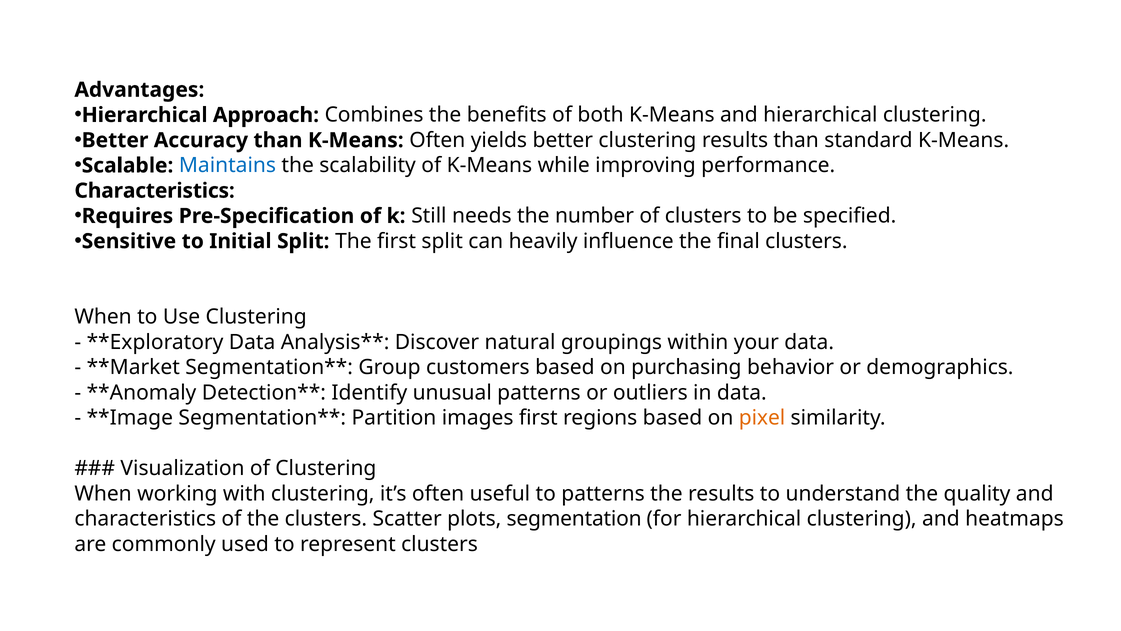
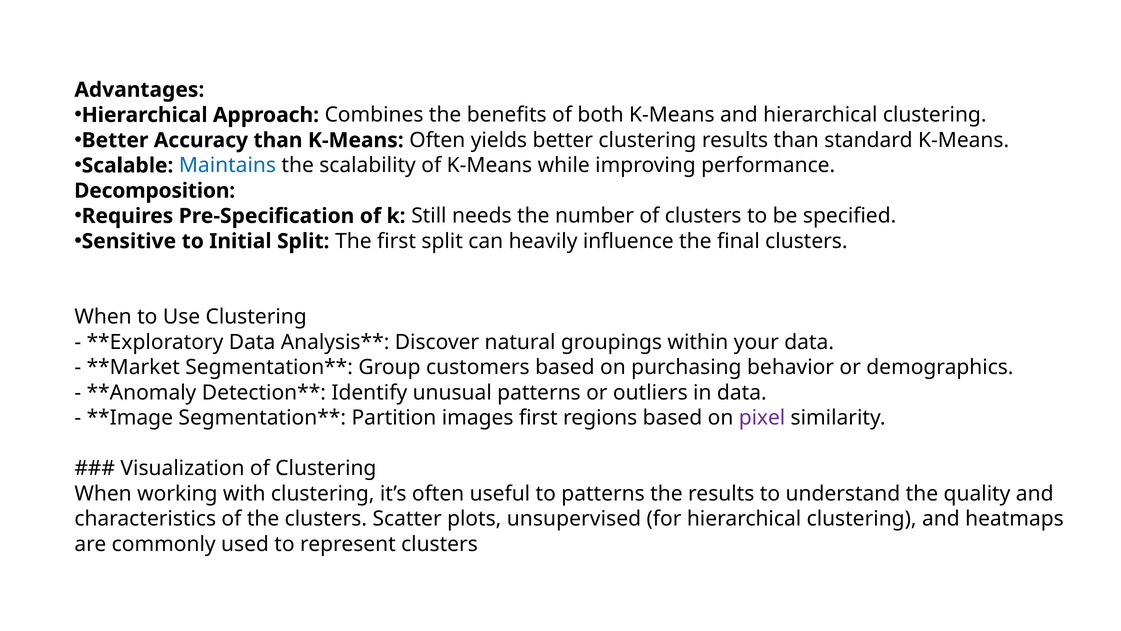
Characteristics: Characteristics -> Decomposition (155, 191)
pixel colour: orange -> purple (762, 418)
segmentation: segmentation -> unsupervised (574, 519)
